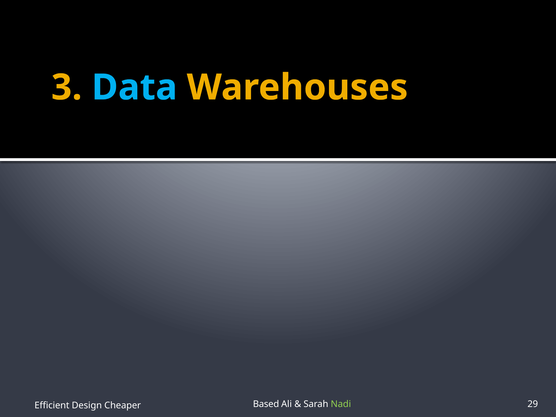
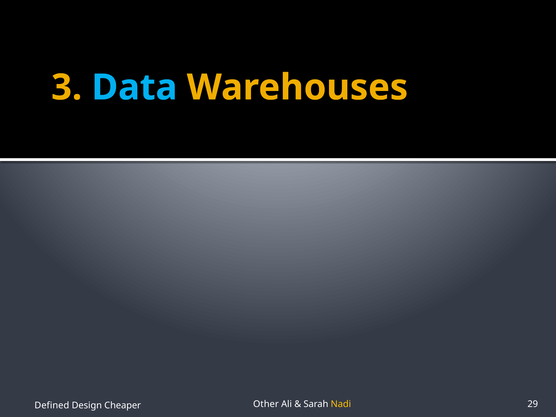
Based: Based -> Other (266, 404)
Nadi colour: light green -> yellow (341, 404)
Efficient: Efficient -> Defined (52, 406)
